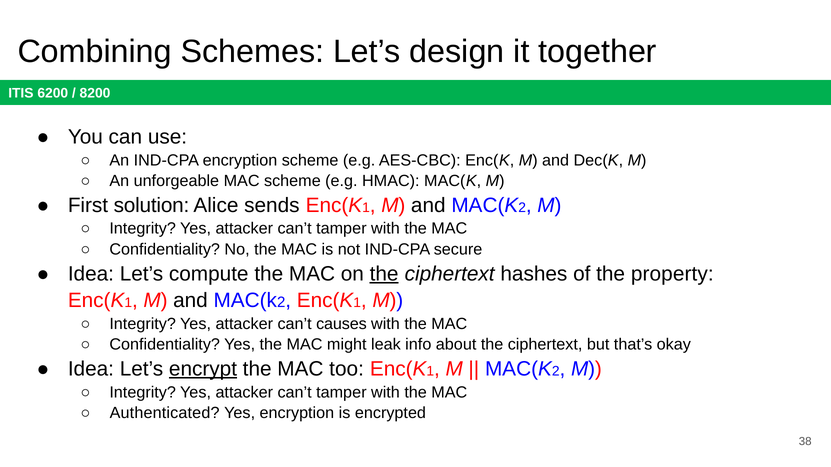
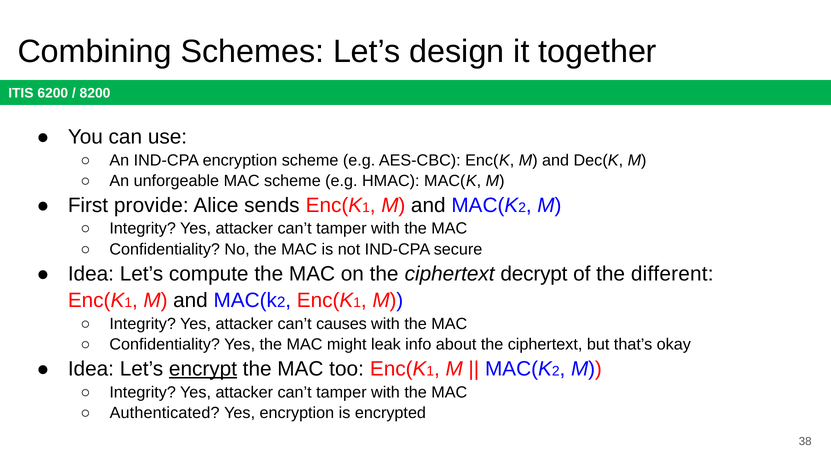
solution: solution -> provide (151, 206)
the underline: present -> none (384, 274)
hashes: hashes -> decrypt (534, 274)
property: property -> different (672, 274)
